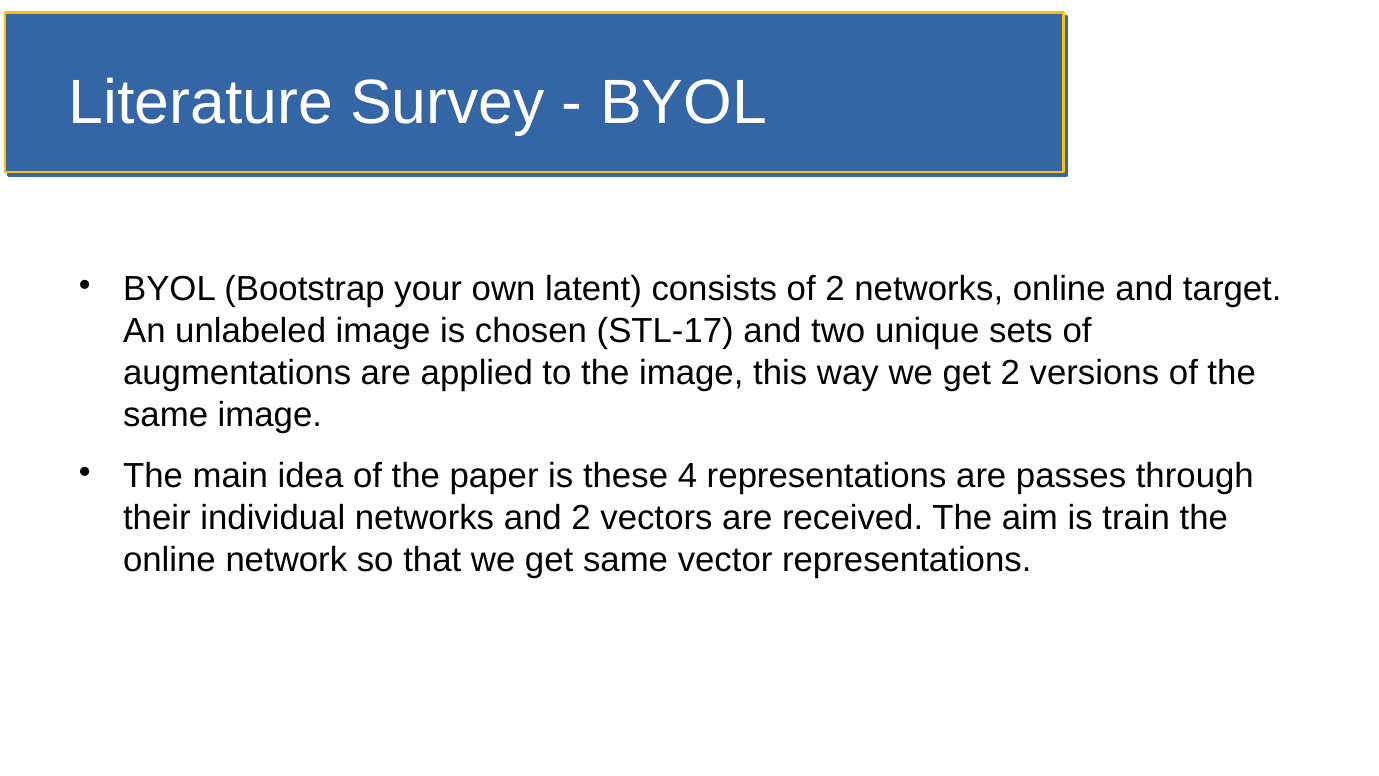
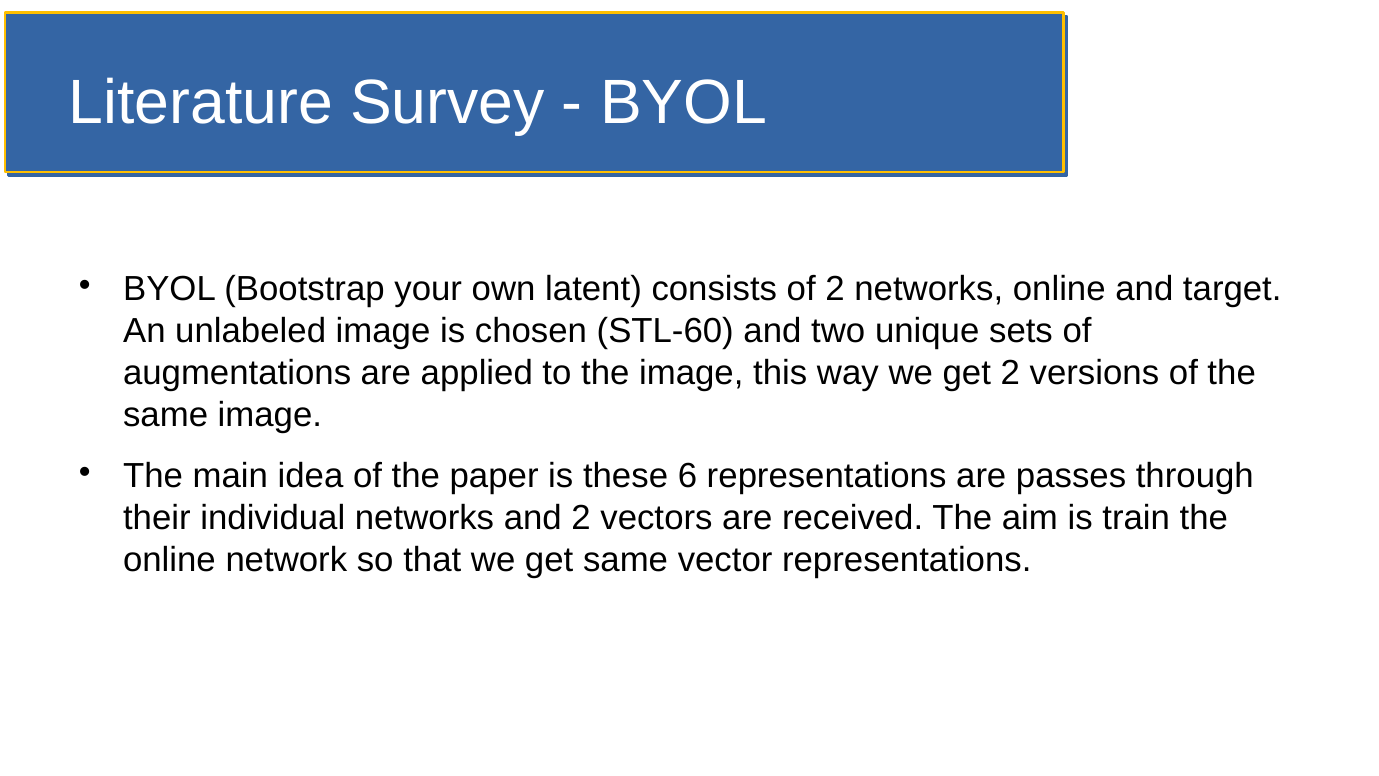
STL-17: STL-17 -> STL-60 (665, 331)
4: 4 -> 6 (687, 476)
